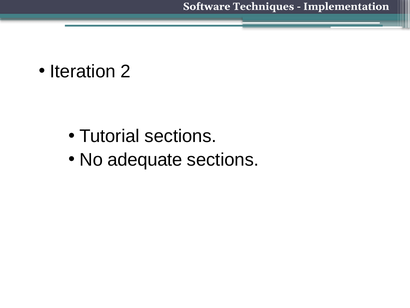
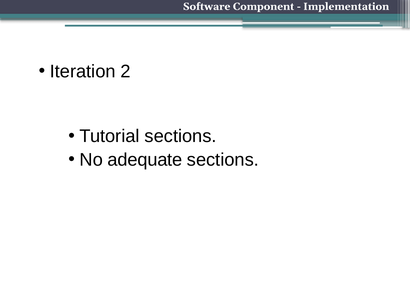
Techniques: Techniques -> Component (264, 6)
